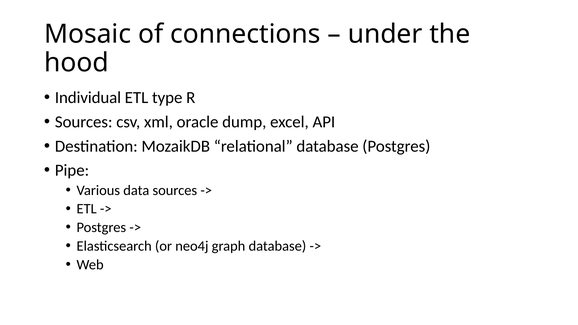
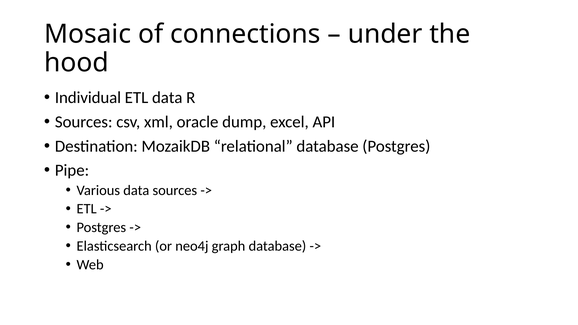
ETL type: type -> data (167, 98)
